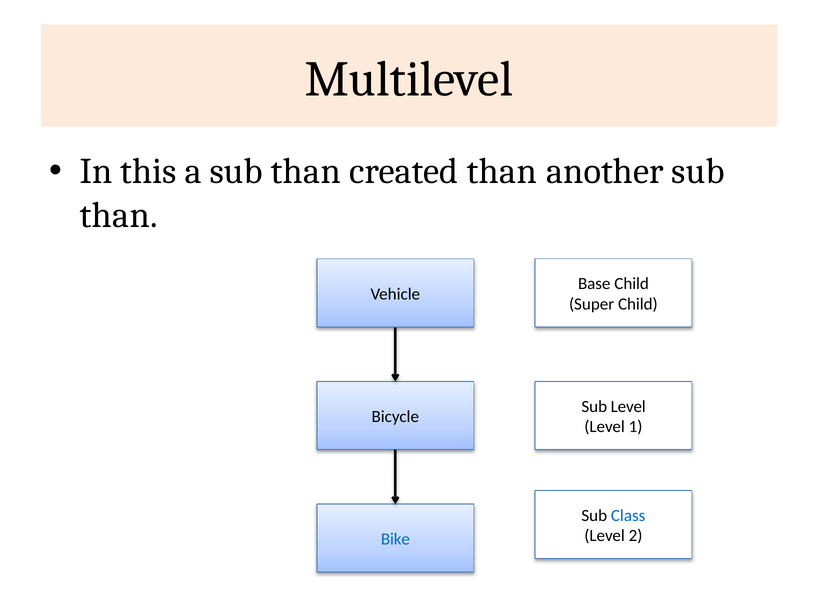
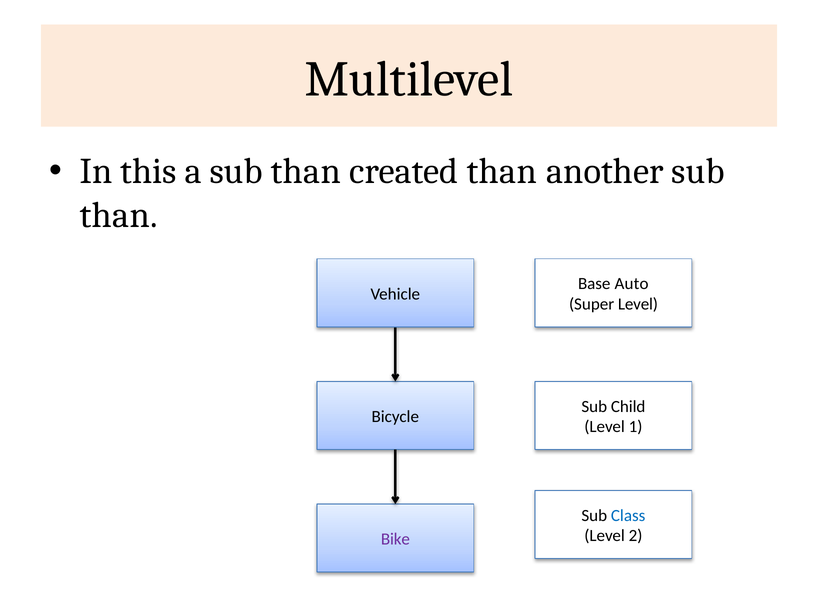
Base Child: Child -> Auto (631, 284)
Super Child: Child -> Level (638, 305)
Sub Level: Level -> Child (628, 407)
Bike colour: blue -> purple (395, 540)
